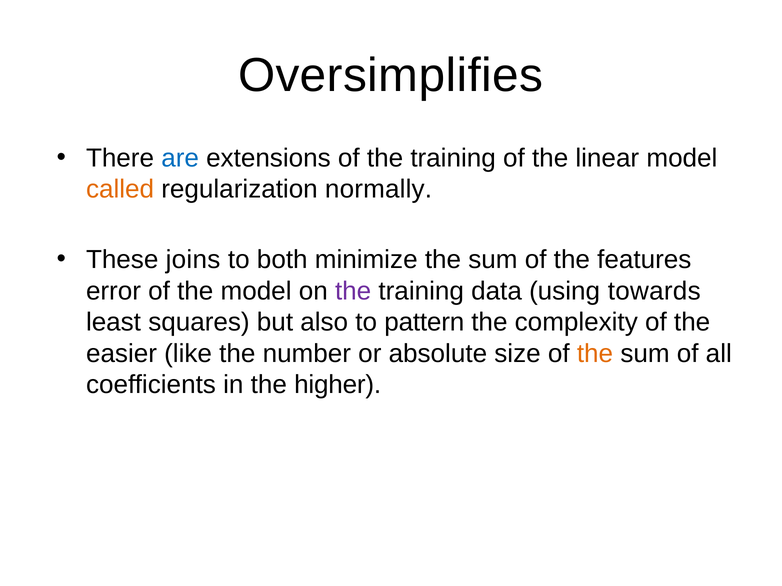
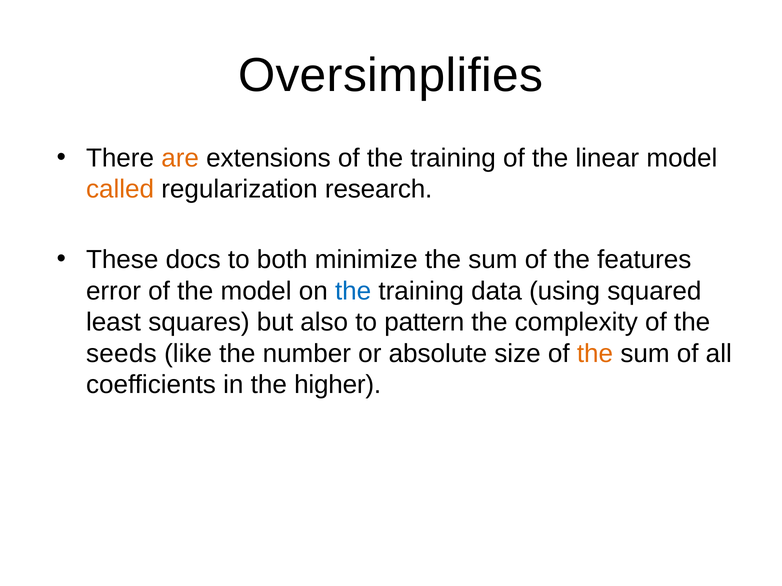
are colour: blue -> orange (180, 158)
normally: normally -> research (379, 190)
joins: joins -> docs (193, 260)
the colour: purple -> blue (353, 291)
towards: towards -> squared (654, 291)
easier: easier -> seeds (121, 354)
